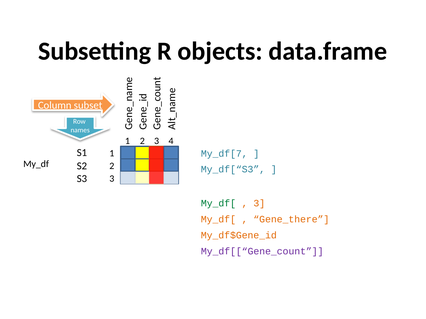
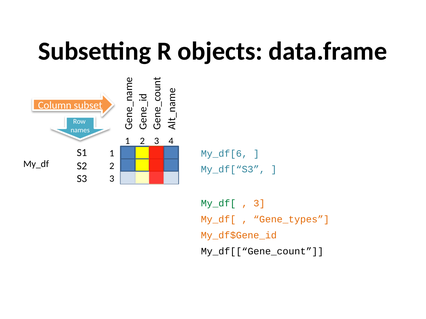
My_df[7: My_df[7 -> My_df[6 (224, 154)
Gene_there: Gene_there -> Gene_types (291, 220)
My_df[[“Gene_count colour: purple -> black (262, 252)
